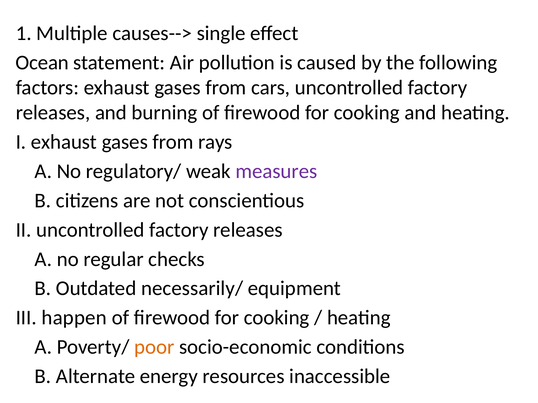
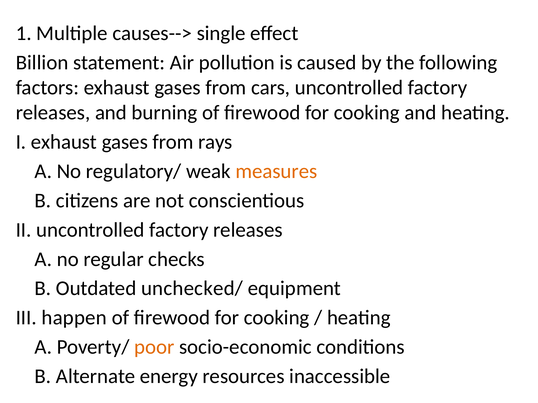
Ocean: Ocean -> Billion (42, 63)
measures colour: purple -> orange (276, 172)
necessarily/: necessarily/ -> unchecked/ (192, 289)
